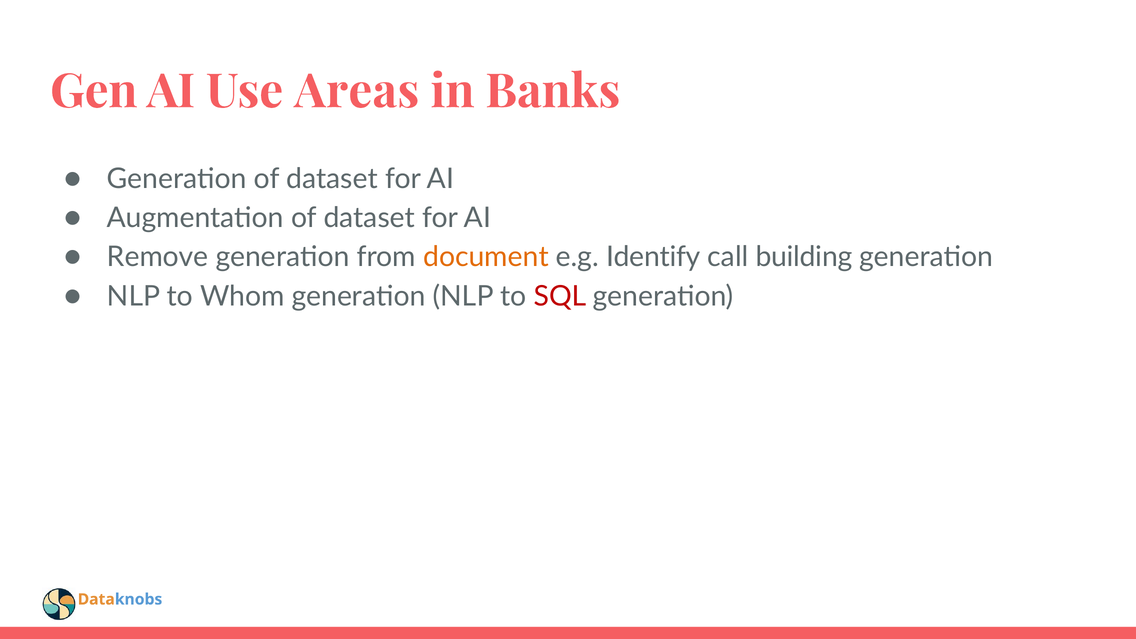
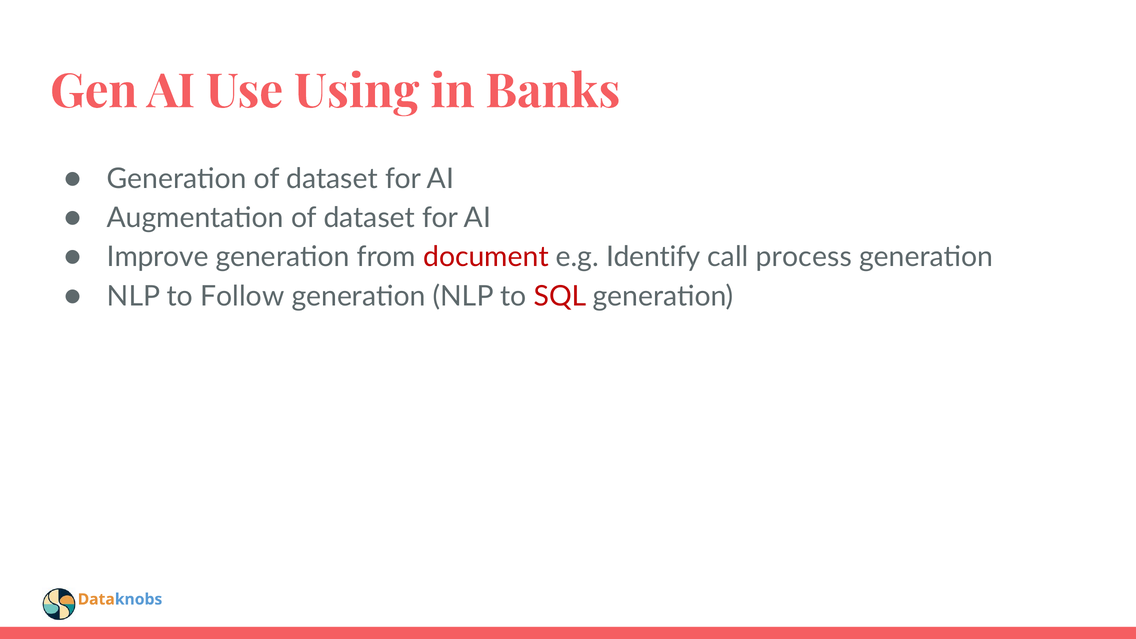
Areas: Areas -> Using (357, 92)
Remove: Remove -> Improve (158, 257)
document colour: orange -> red (486, 257)
building: building -> process (804, 257)
Whom: Whom -> Follow (242, 296)
